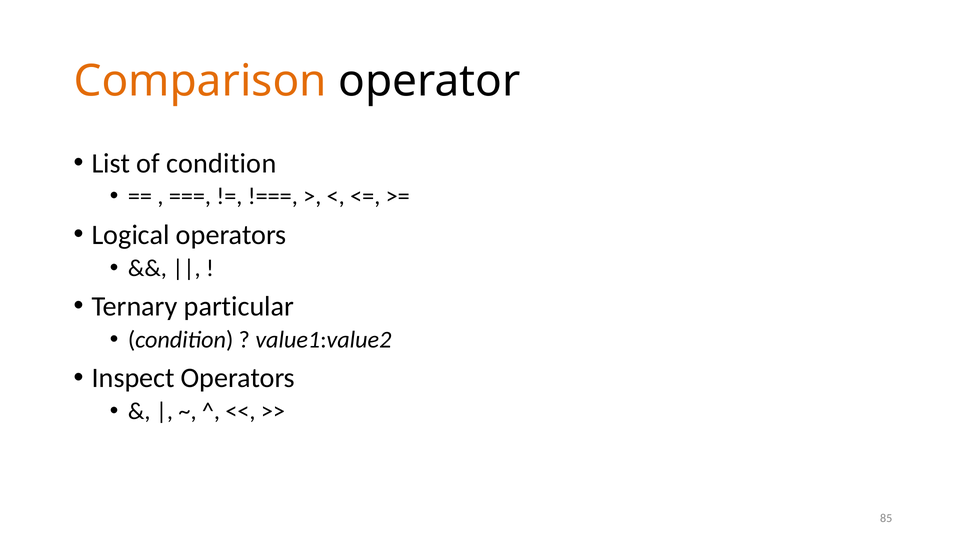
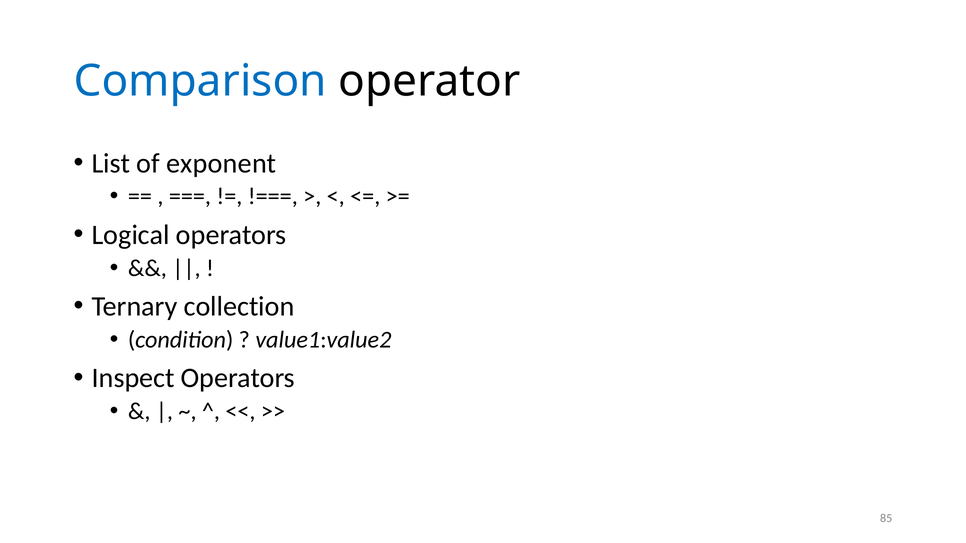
Comparison colour: orange -> blue (200, 81)
of condition: condition -> exponent (221, 163)
particular: particular -> collection (239, 307)
